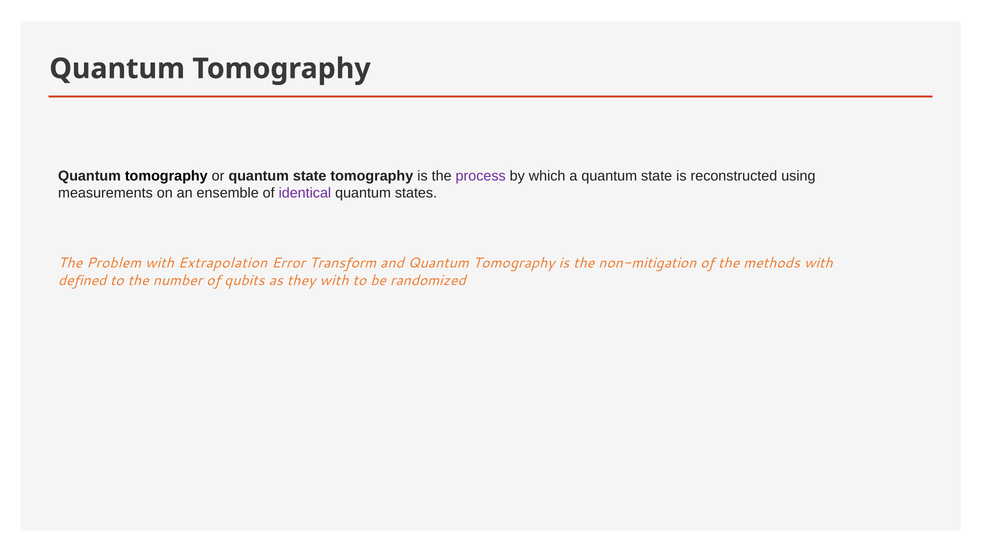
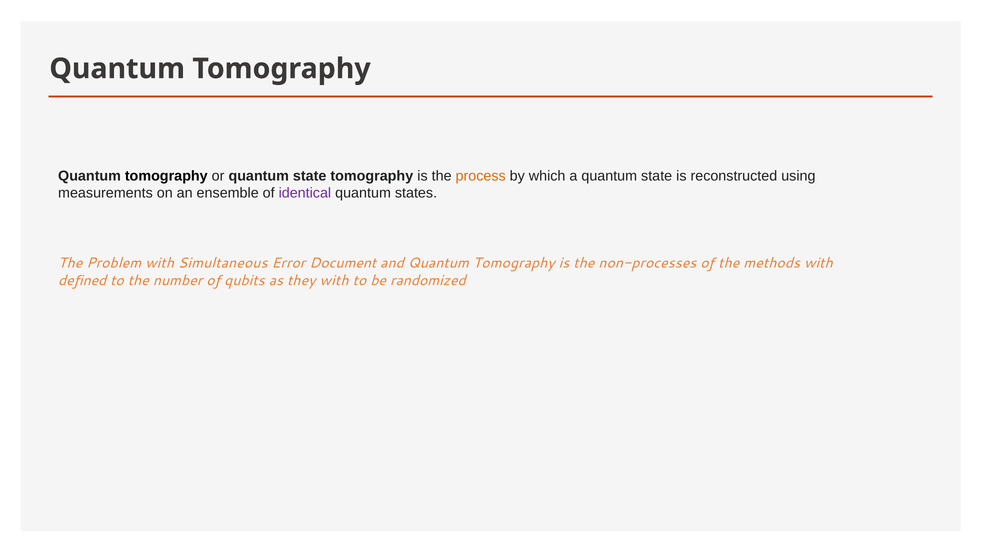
process colour: purple -> orange (481, 176)
Extrapolation: Extrapolation -> Simultaneous (223, 263)
Transform: Transform -> Document (343, 263)
non-mitigation: non-mitigation -> non-processes (647, 263)
